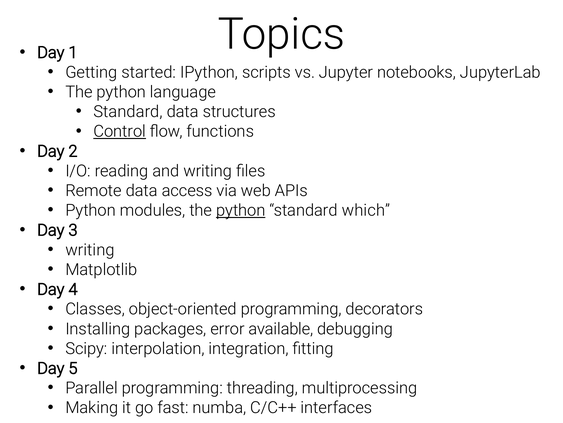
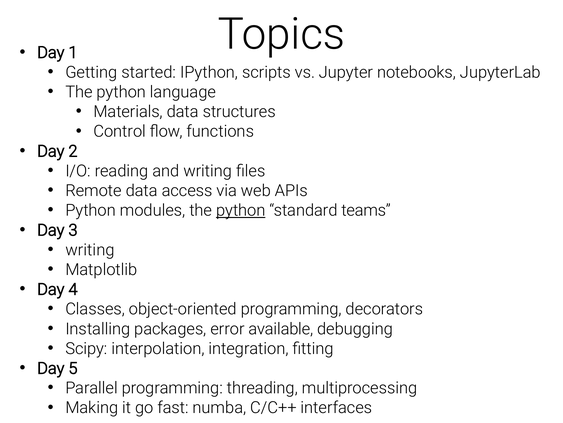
Standard: Standard -> Materials (128, 112)
Control underline: present -> none (120, 131)
which: which -> teams (366, 210)
